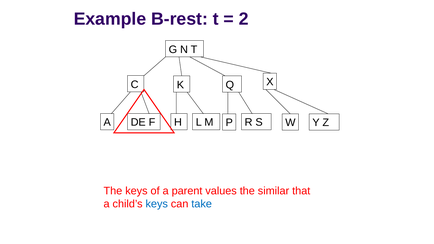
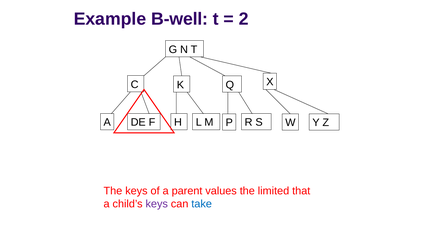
B-rest: B-rest -> B-well (180, 19)
similar: similar -> limited (274, 191)
keys colour: blue -> purple (157, 204)
